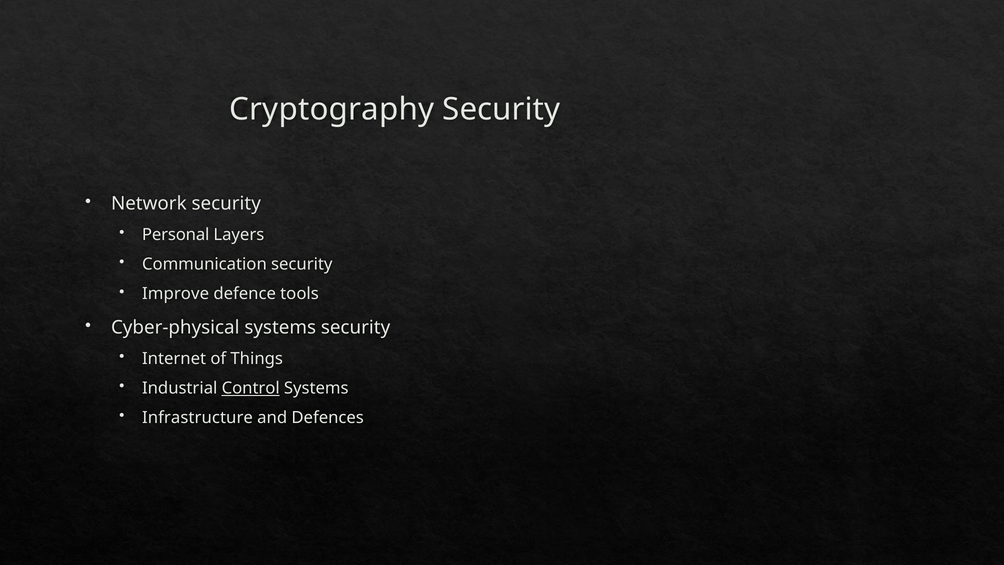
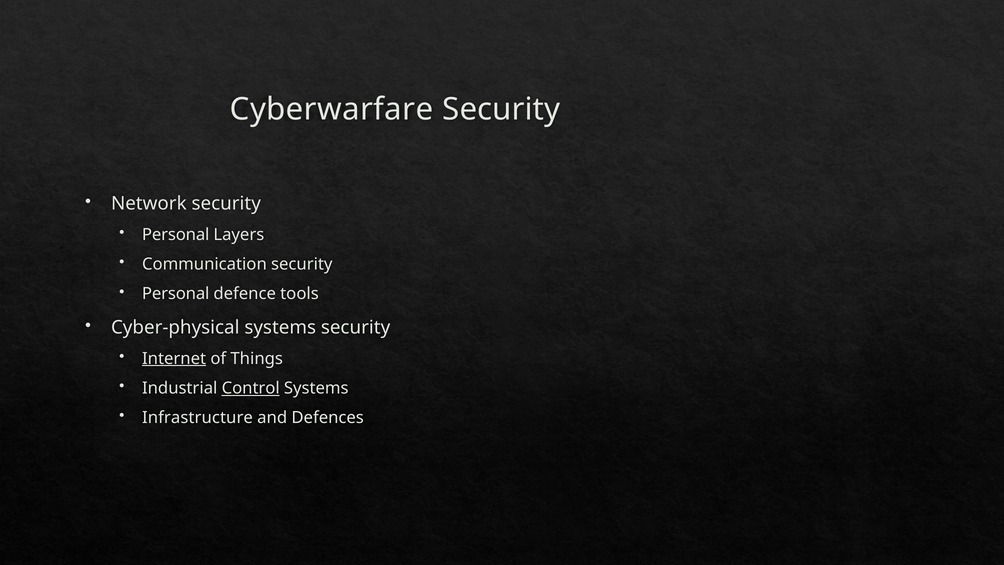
Cryptography: Cryptography -> Cyberwarfare (332, 109)
Improve: Improve -> Personal (176, 294)
Internet underline: none -> present (174, 358)
